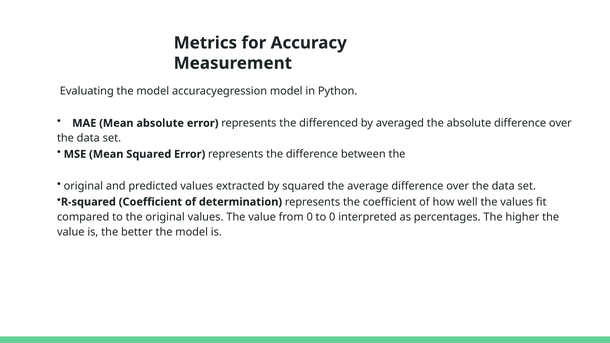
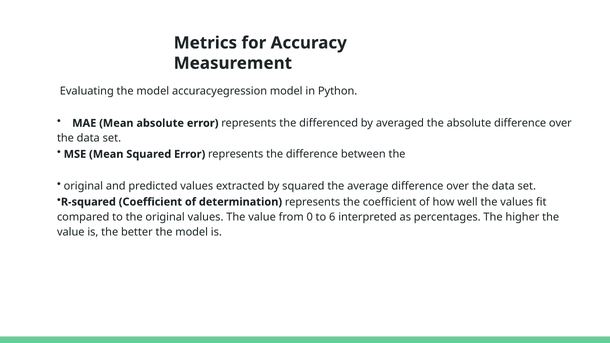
to 0: 0 -> 6 (332, 217)
